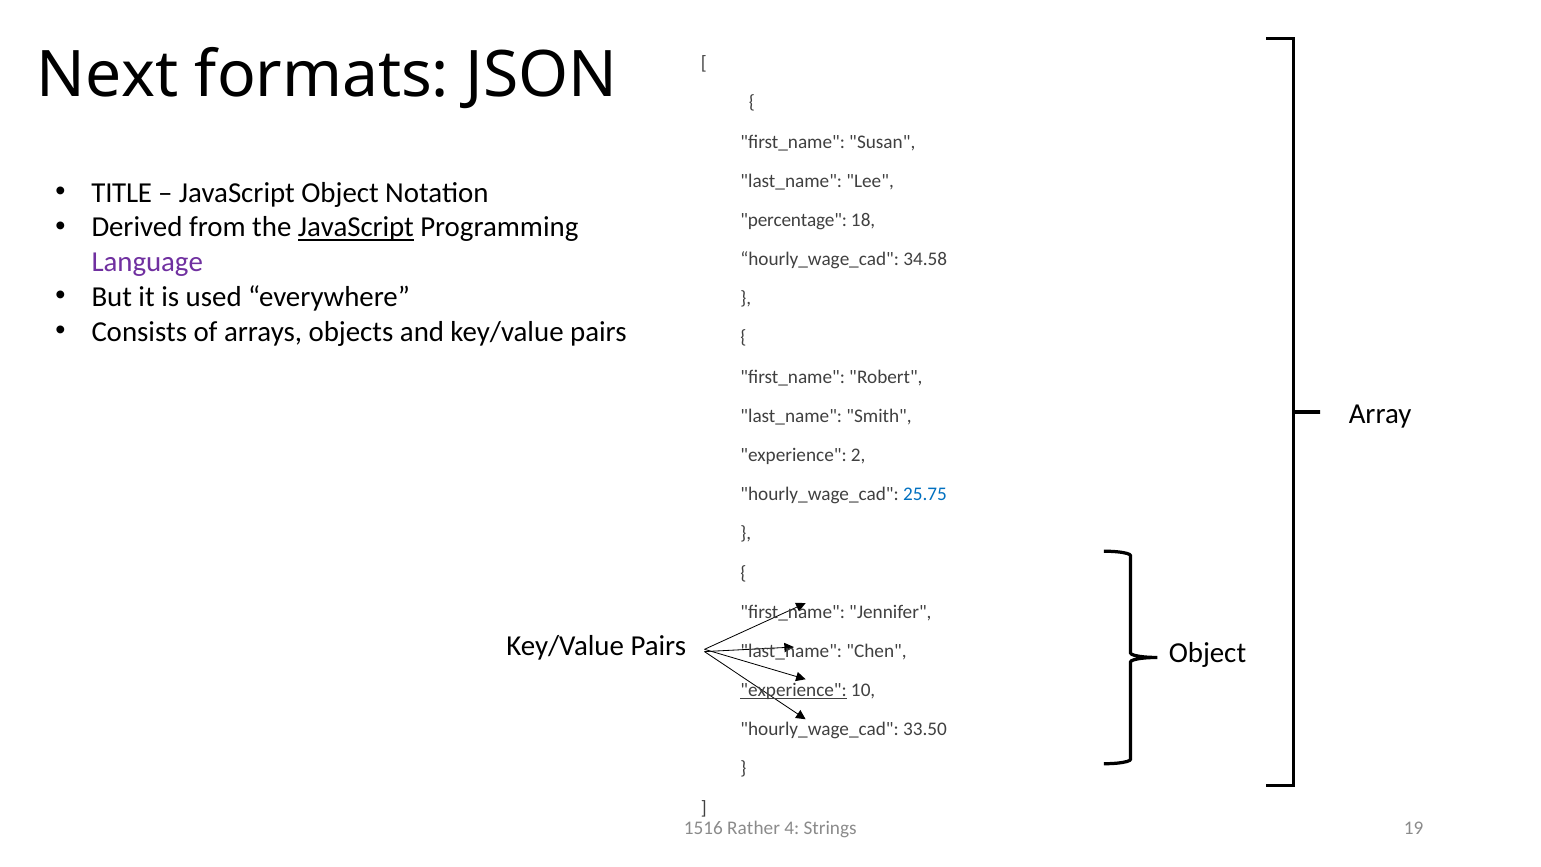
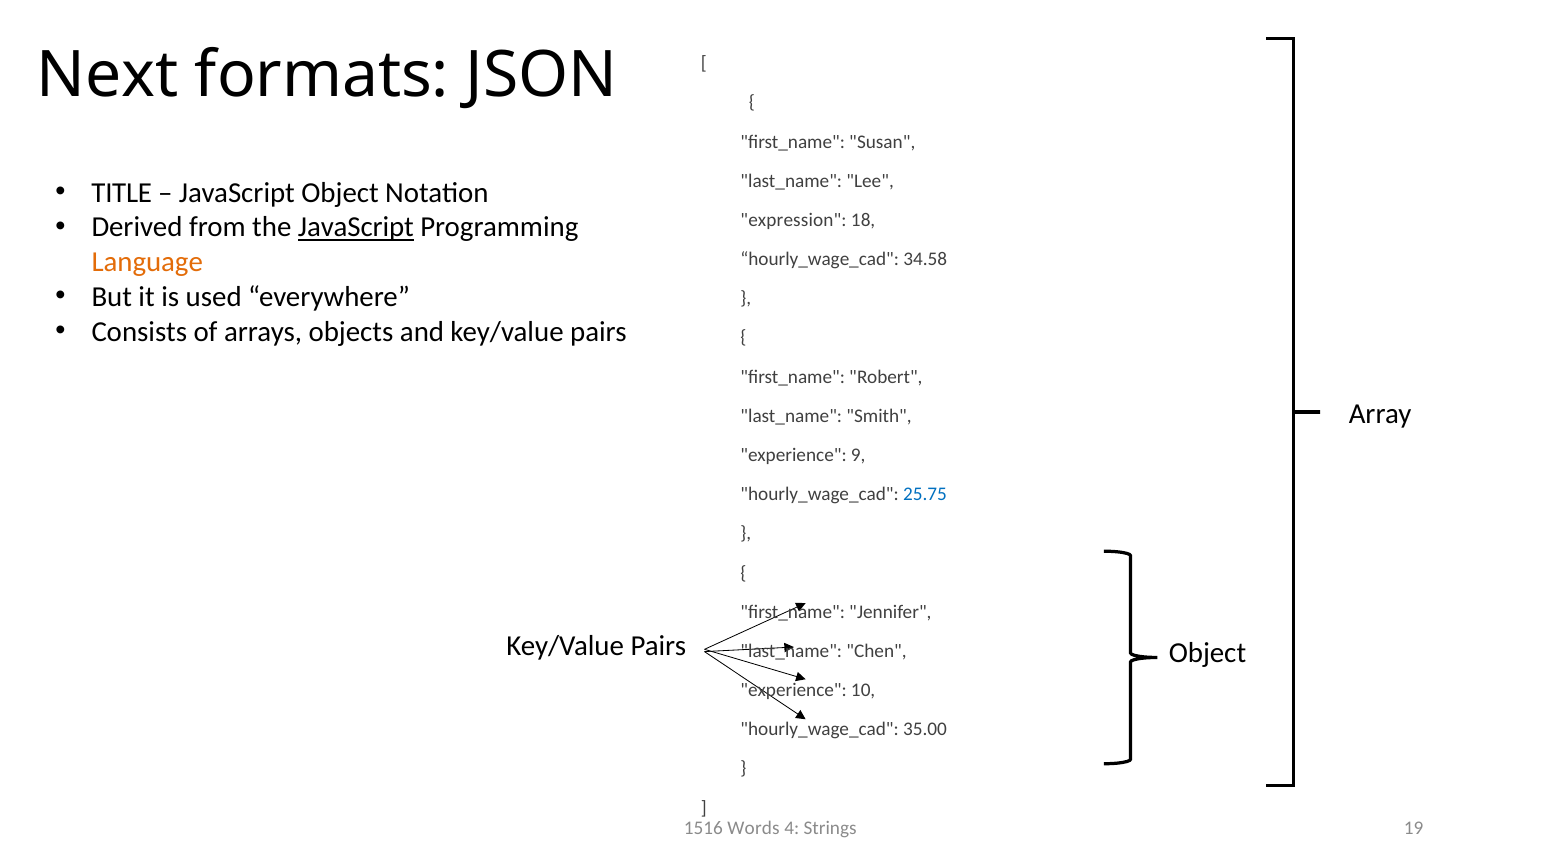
percentage: percentage -> expression (794, 220)
Language colour: purple -> orange (147, 262)
2: 2 -> 9 (858, 455)
experience underline: present -> none (794, 690)
33.50: 33.50 -> 35.00 (925, 729)
Rather: Rather -> Words (754, 828)
